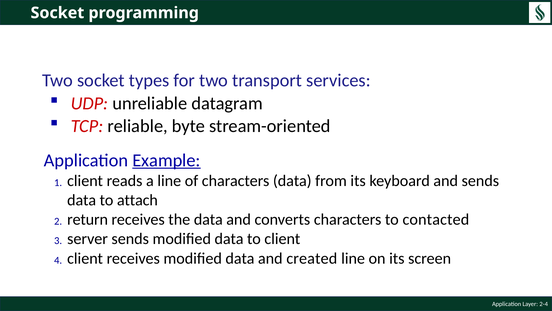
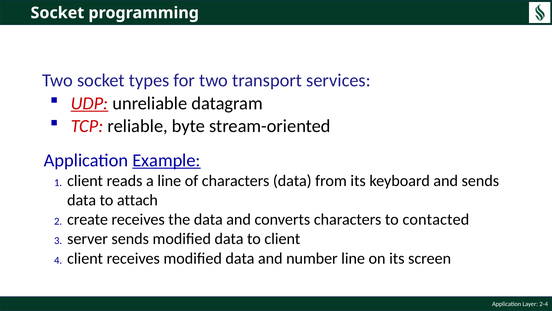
UDP underline: none -> present (89, 103)
return: return -> create (88, 219)
created: created -> number (312, 258)
